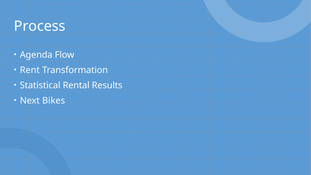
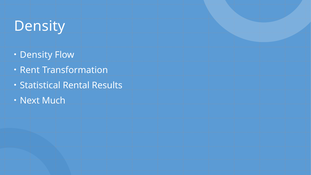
Process: Process -> Density (40, 26)
Agenda: Agenda -> Density (36, 55)
Bikes: Bikes -> Much (54, 101)
